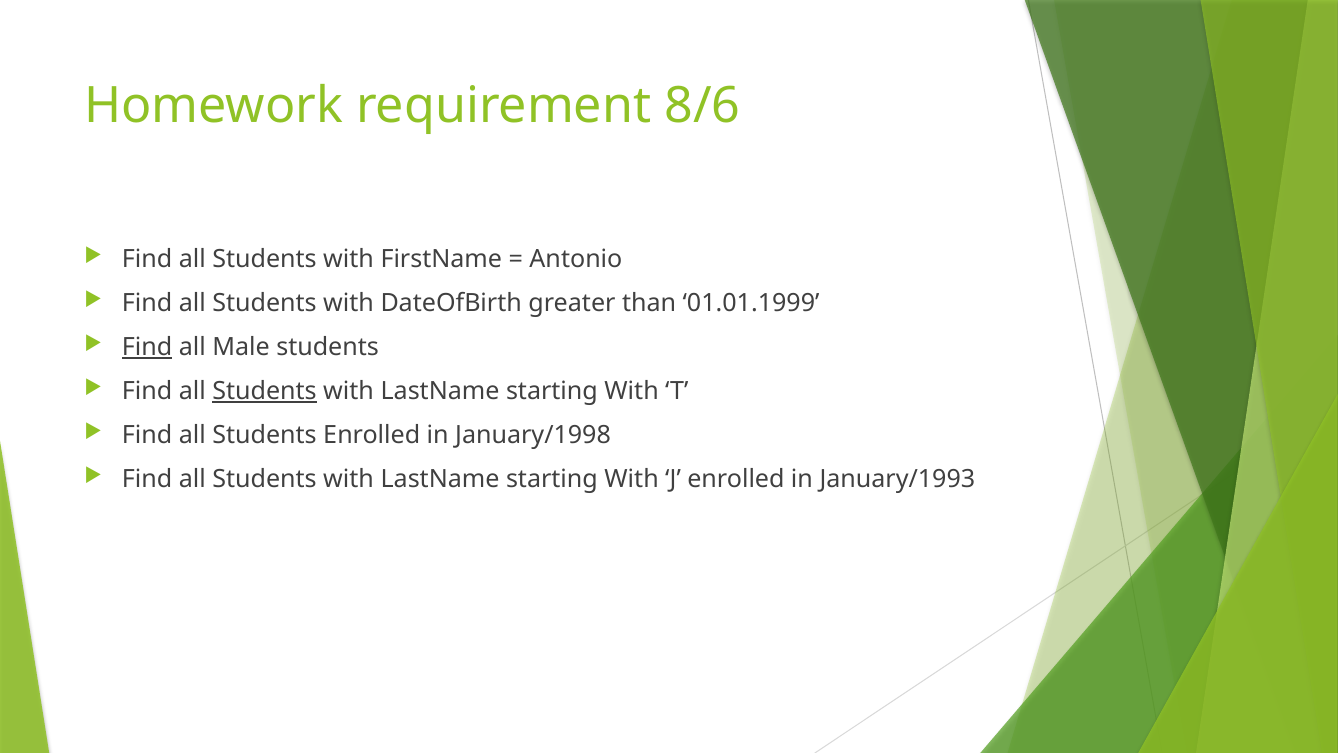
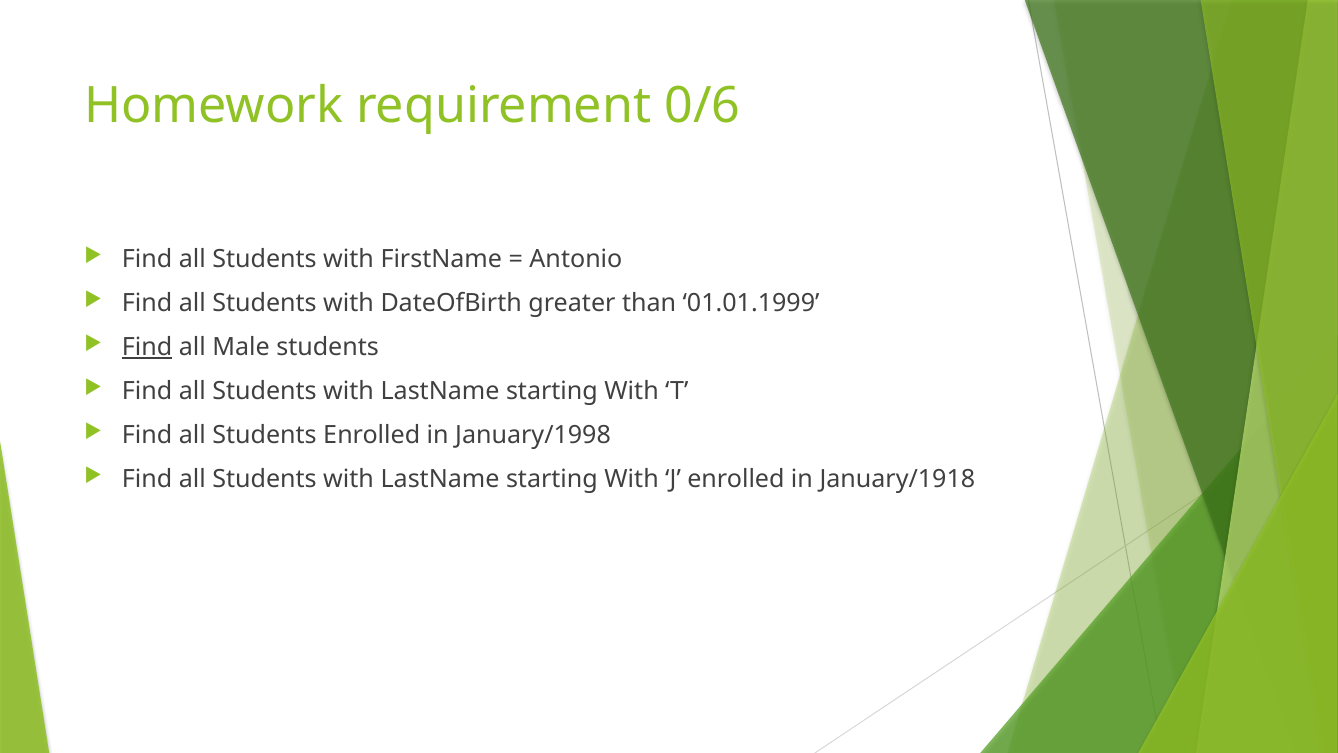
8/6: 8/6 -> 0/6 (702, 106)
Students underline: present -> none (265, 391)
January/1993: January/1993 -> January/1918 (897, 479)
